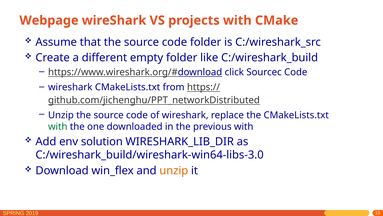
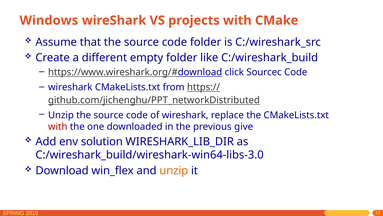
Webpage: Webpage -> Windows (49, 20)
with colour: green -> red (58, 126)
previous with: with -> give (244, 126)
